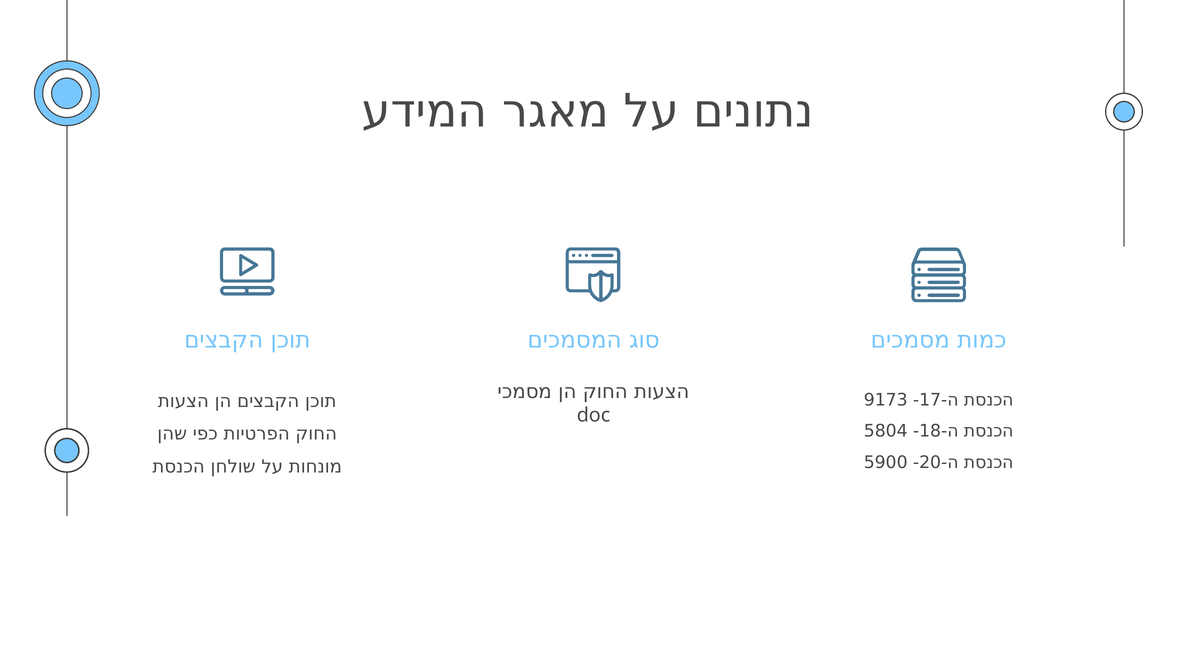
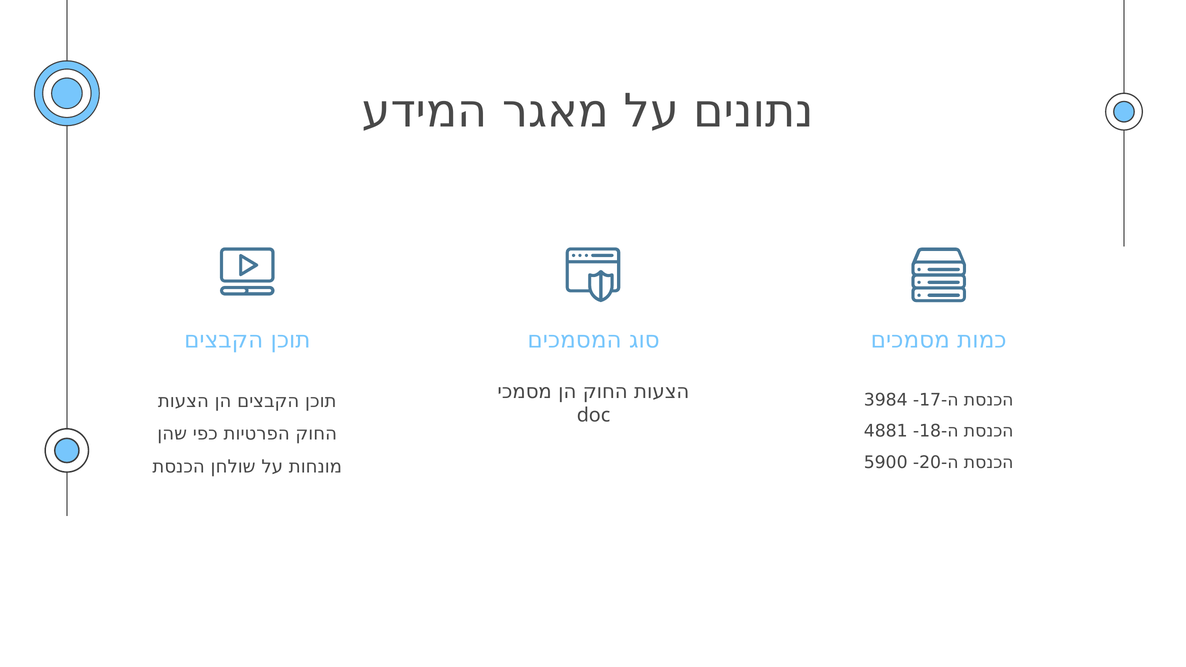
9173: 9173 -> 3984 (886, 400)
5804: 5804 -> 4881 (886, 431)
